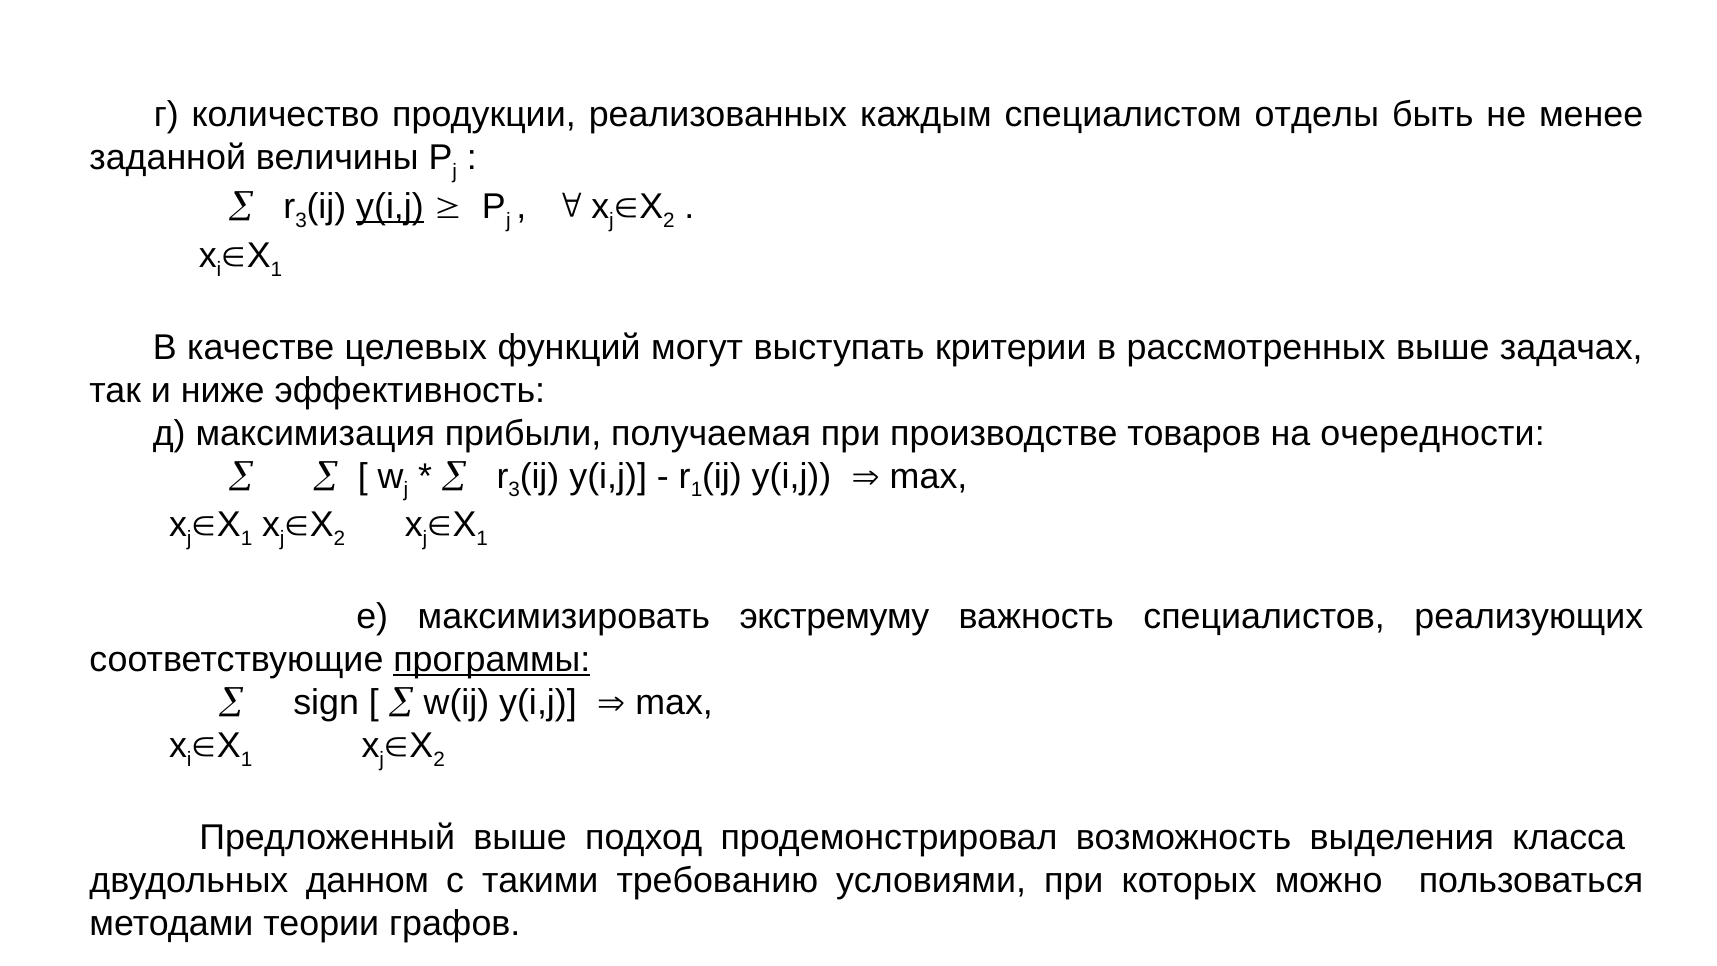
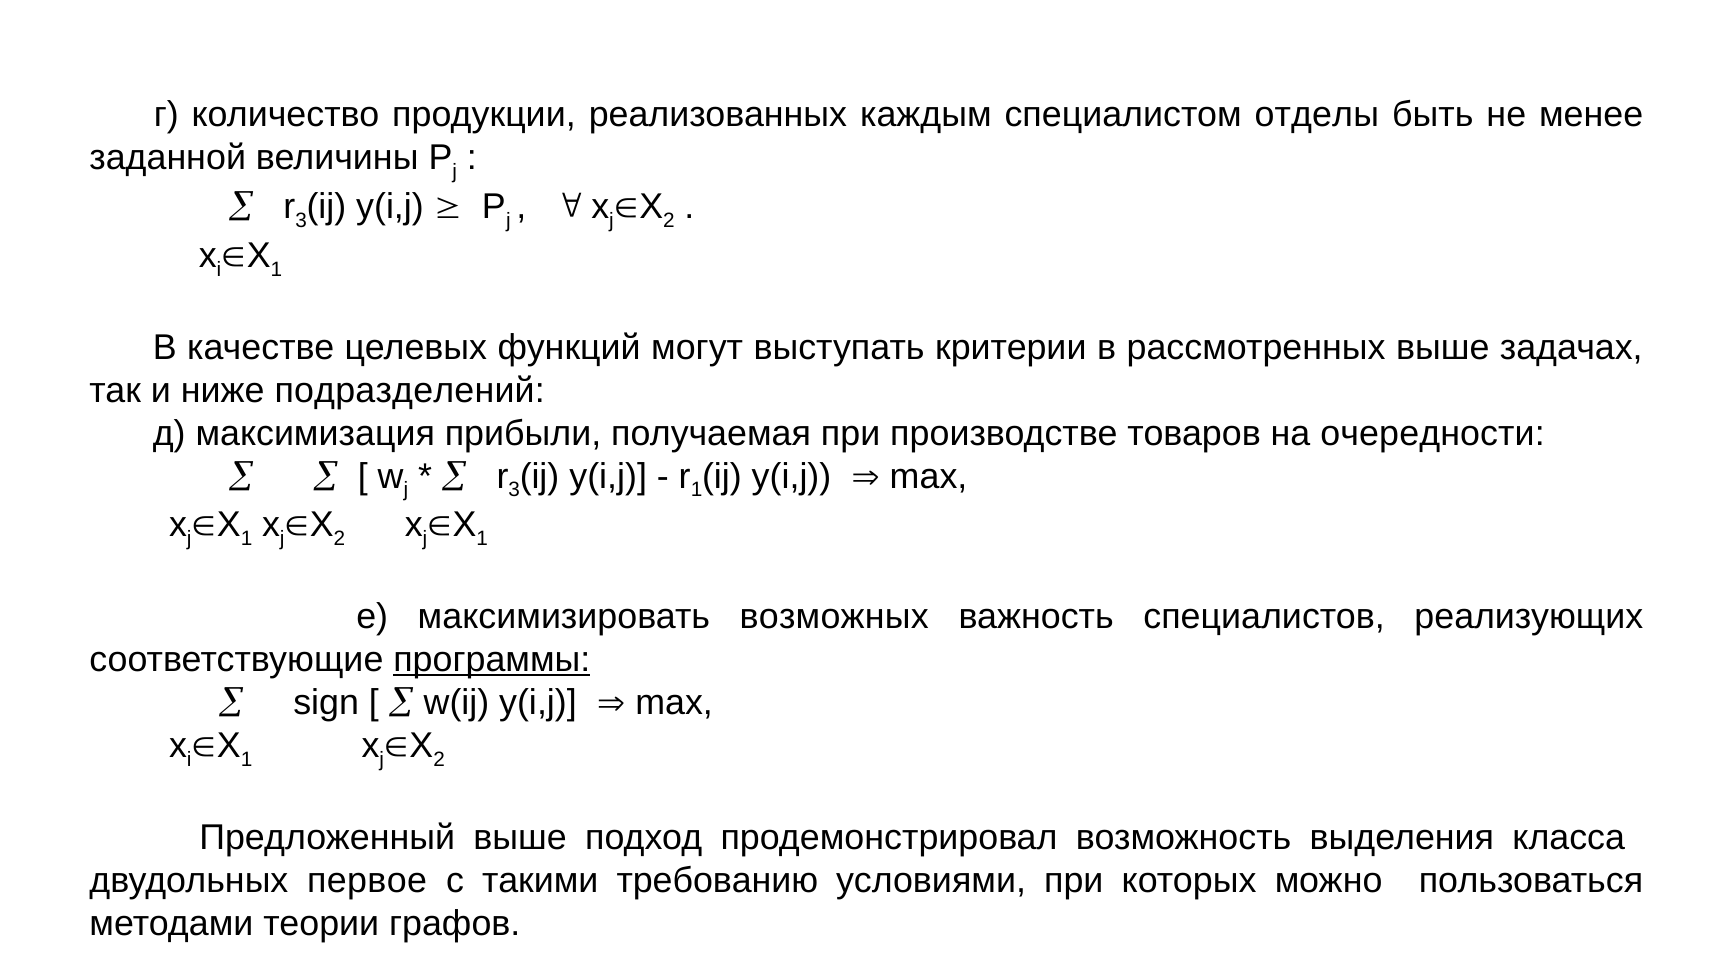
y(i,j underline: present -> none (390, 207)
эффективность: эффективность -> подразделений (410, 390)
экстремуму: экстремуму -> возможных (834, 617)
данном: данном -> первое (367, 880)
